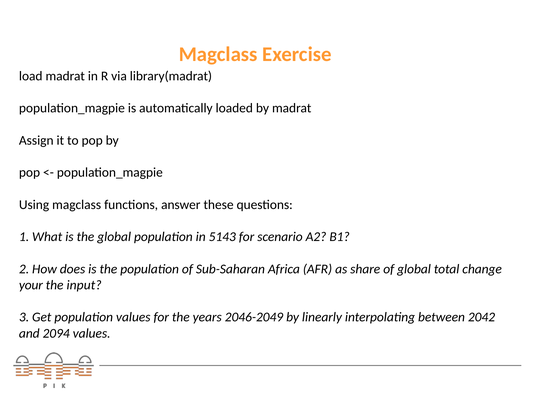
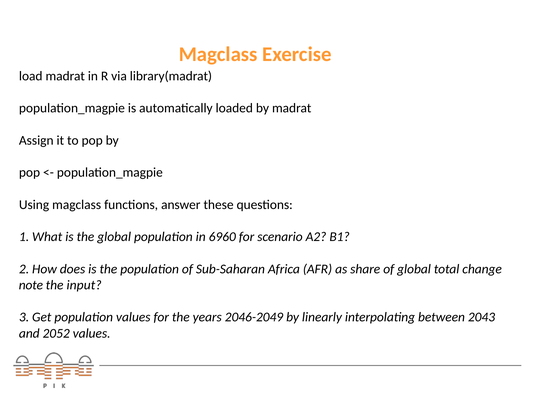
5143: 5143 -> 6960 (222, 237)
your: your -> note (31, 285)
2042: 2042 -> 2043 (482, 317)
2094: 2094 -> 2052 (56, 333)
